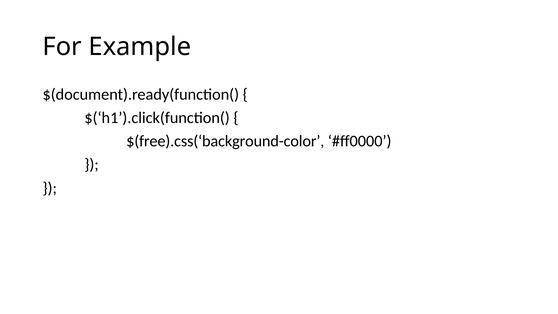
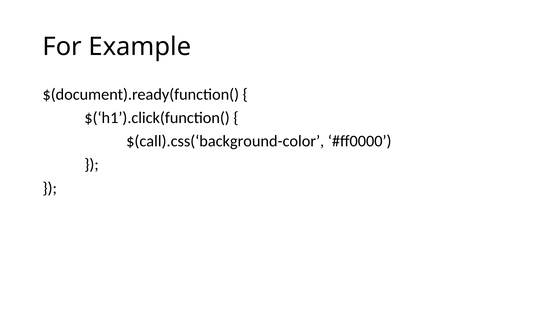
$(free).css(‘background-color: $(free).css(‘background-color -> $(call).css(‘background-color (225, 141)
